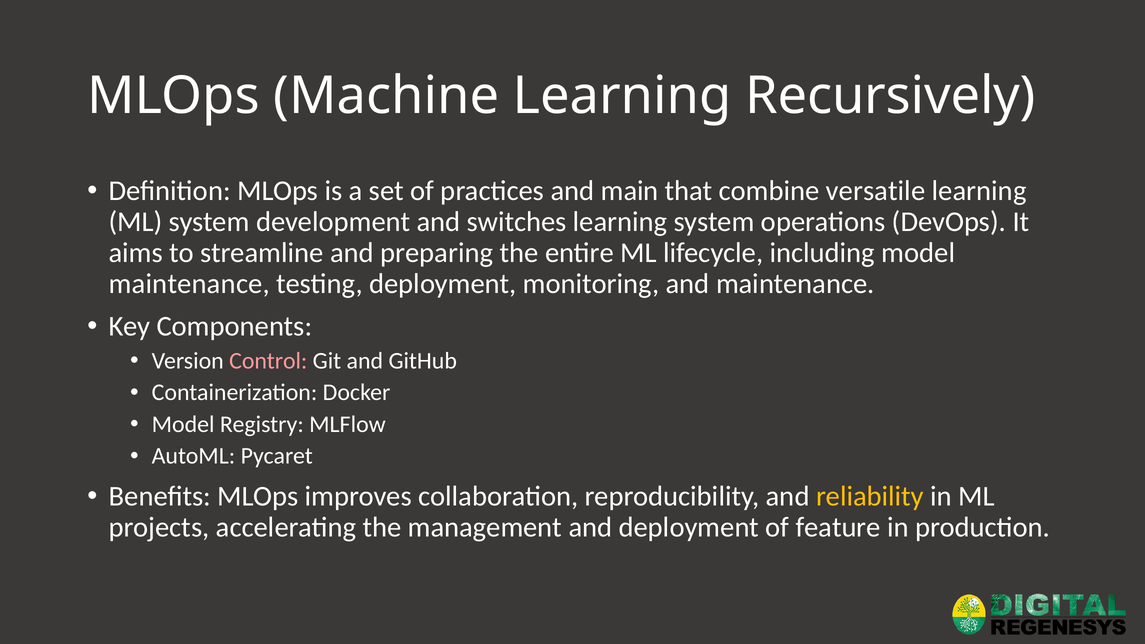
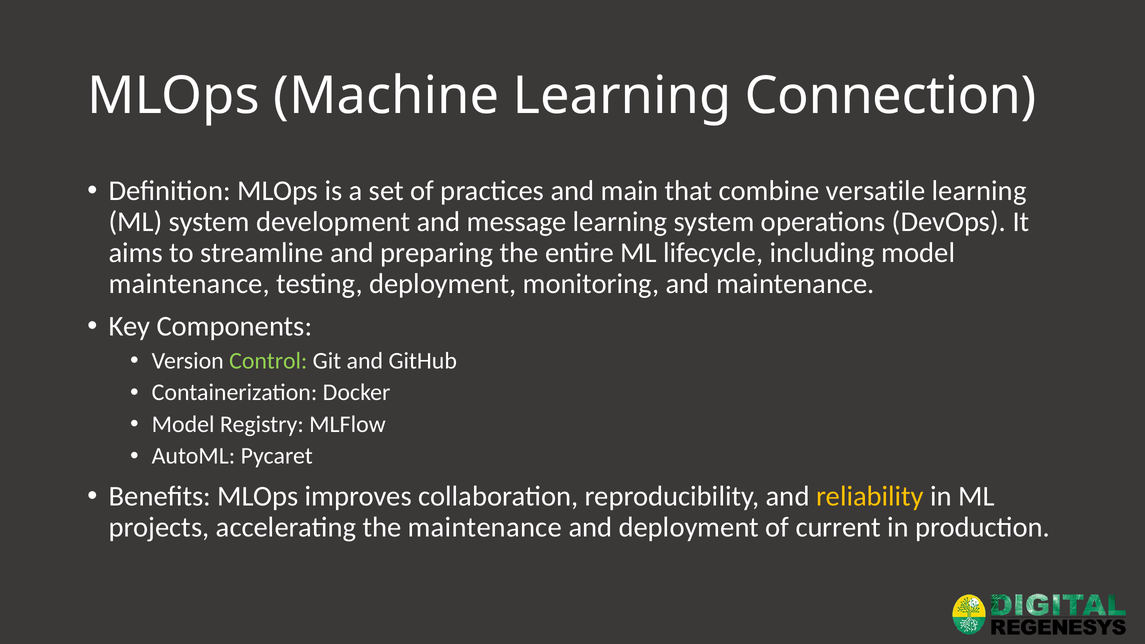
Recursively: Recursively -> Connection (891, 96)
switches: switches -> message (517, 222)
Control colour: pink -> light green (268, 361)
the management: management -> maintenance (485, 527)
feature: feature -> current (838, 527)
